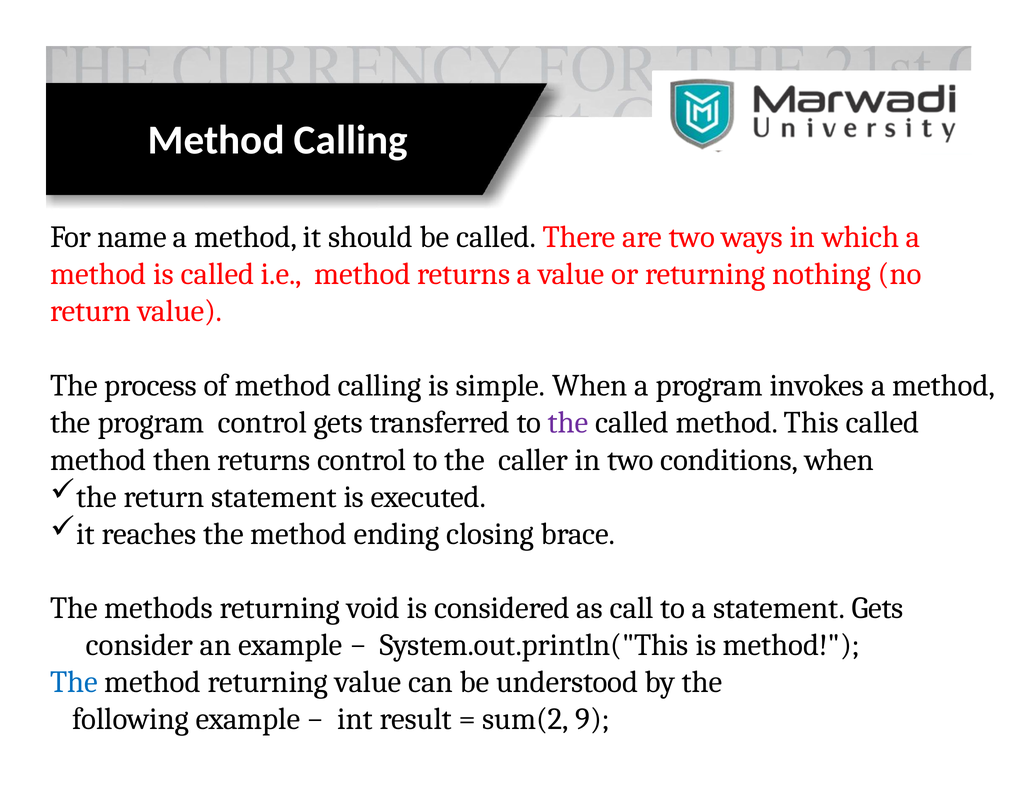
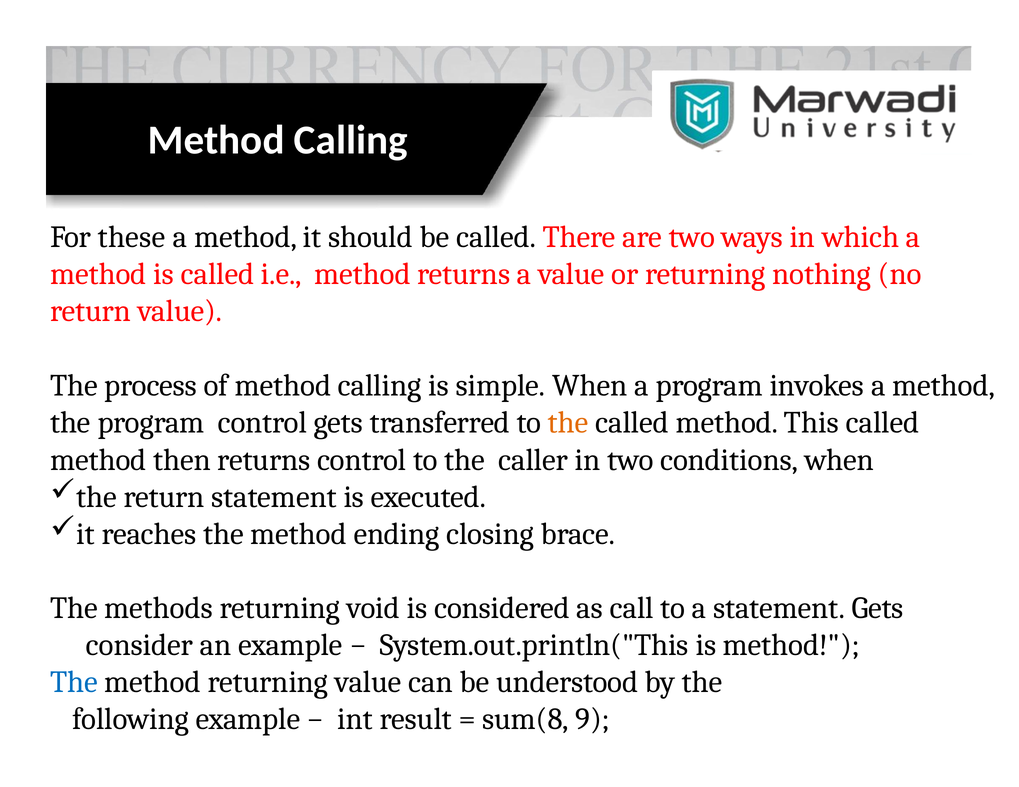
name: name -> these (132, 237)
the colour: purple -> orange (568, 423)
sum(2: sum(2 -> sum(8 (526, 720)
